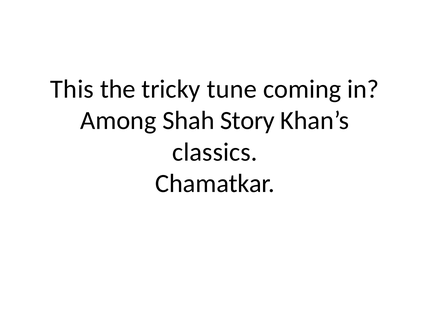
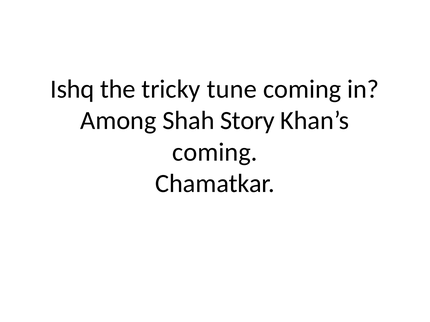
This: This -> Ishq (72, 89)
classics: classics -> coming (215, 152)
